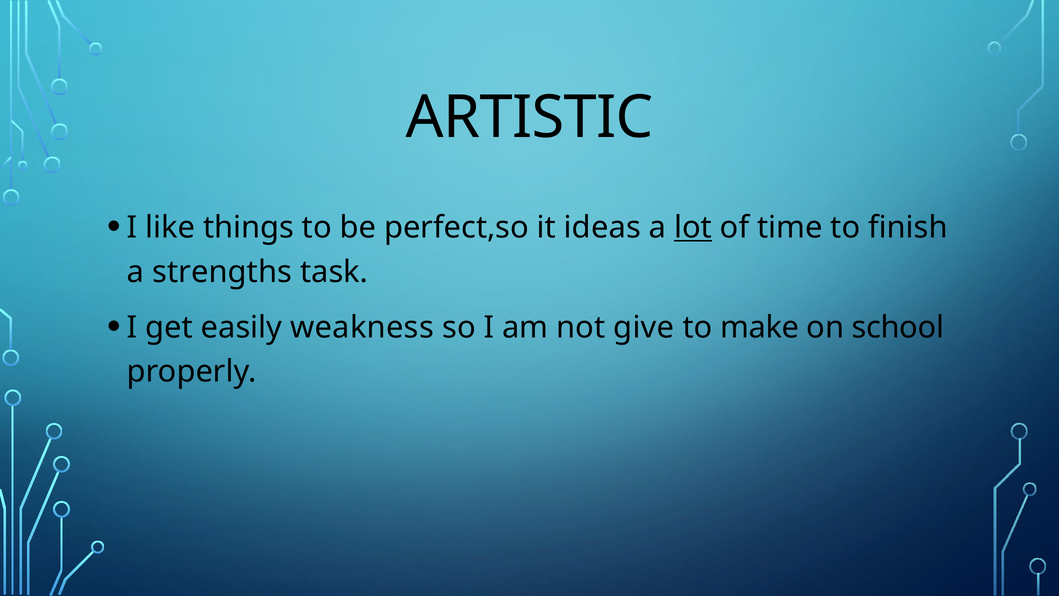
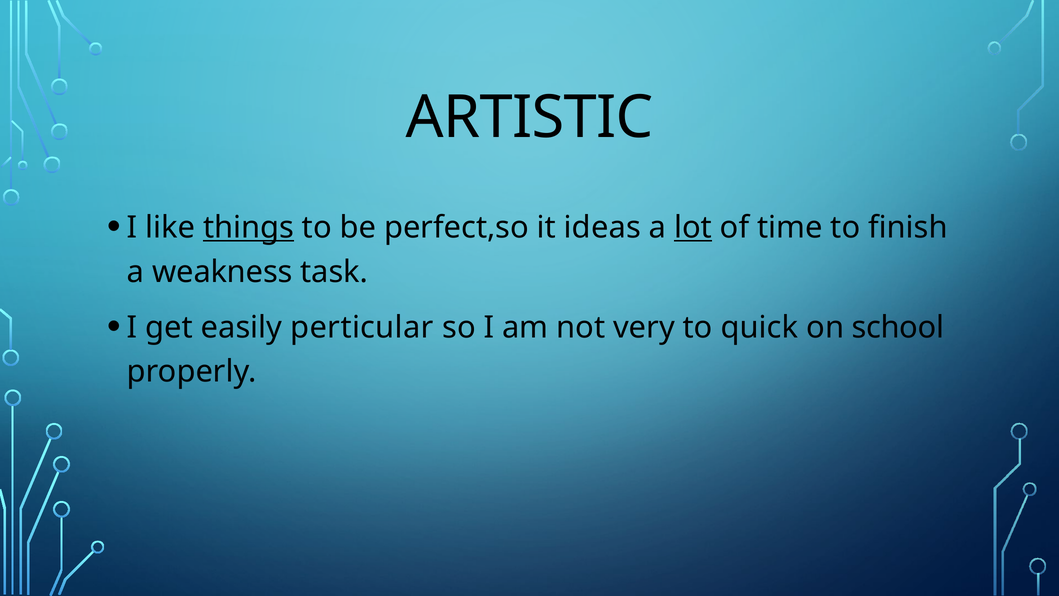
things underline: none -> present (249, 227)
strengths: strengths -> weakness (222, 272)
weakness: weakness -> perticular (362, 327)
give: give -> very (644, 327)
make: make -> quick (759, 327)
